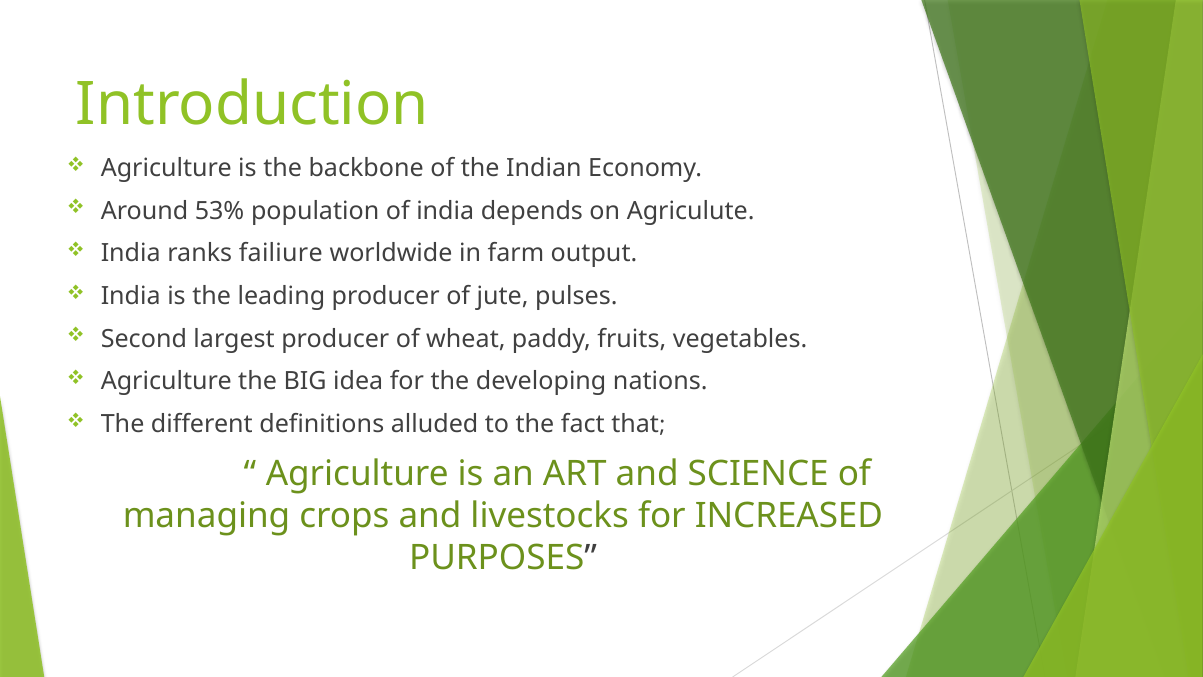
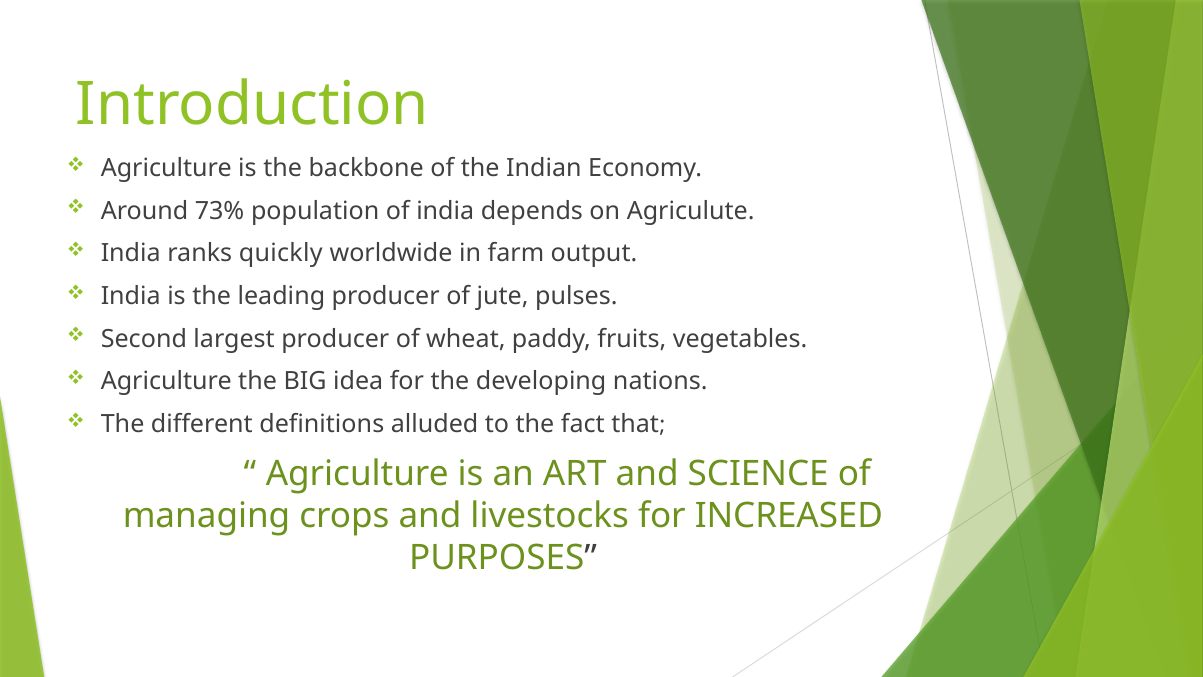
53%: 53% -> 73% (220, 211)
failiure: failiure -> quickly (281, 254)
